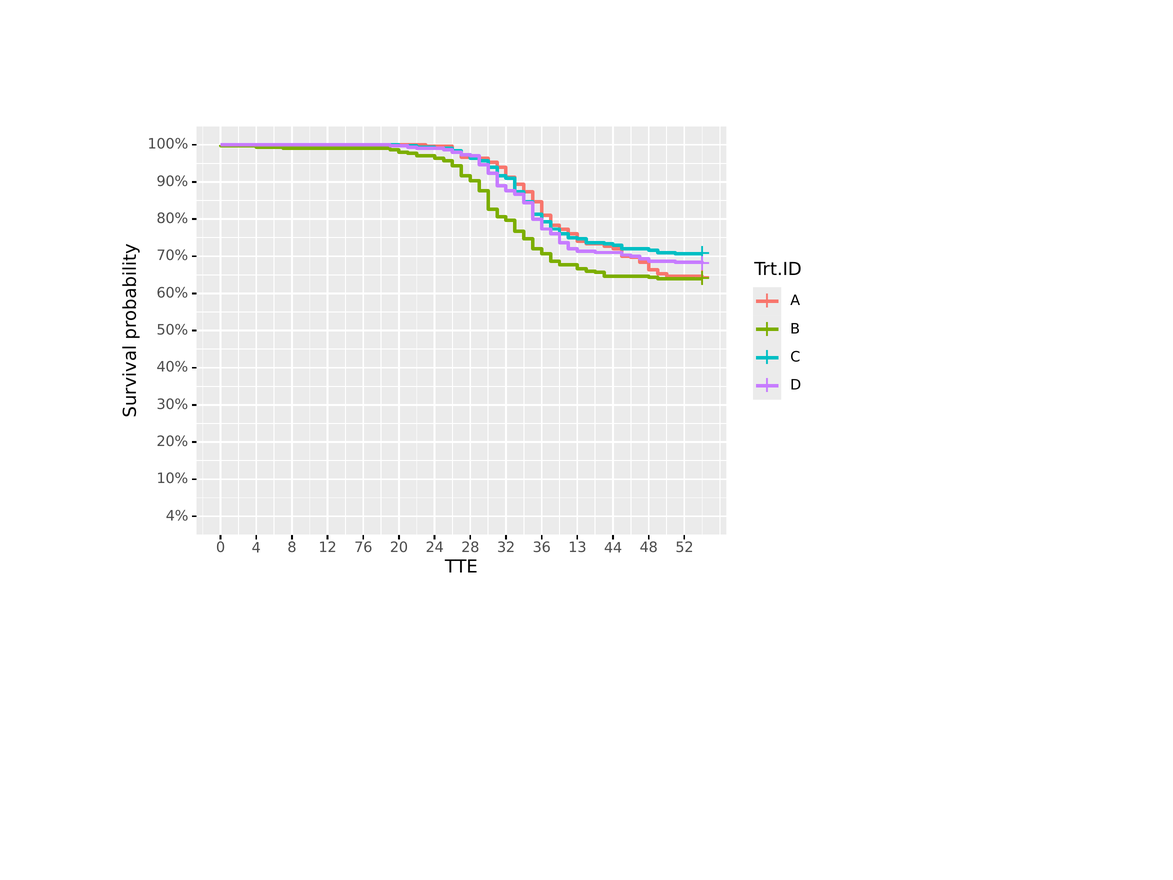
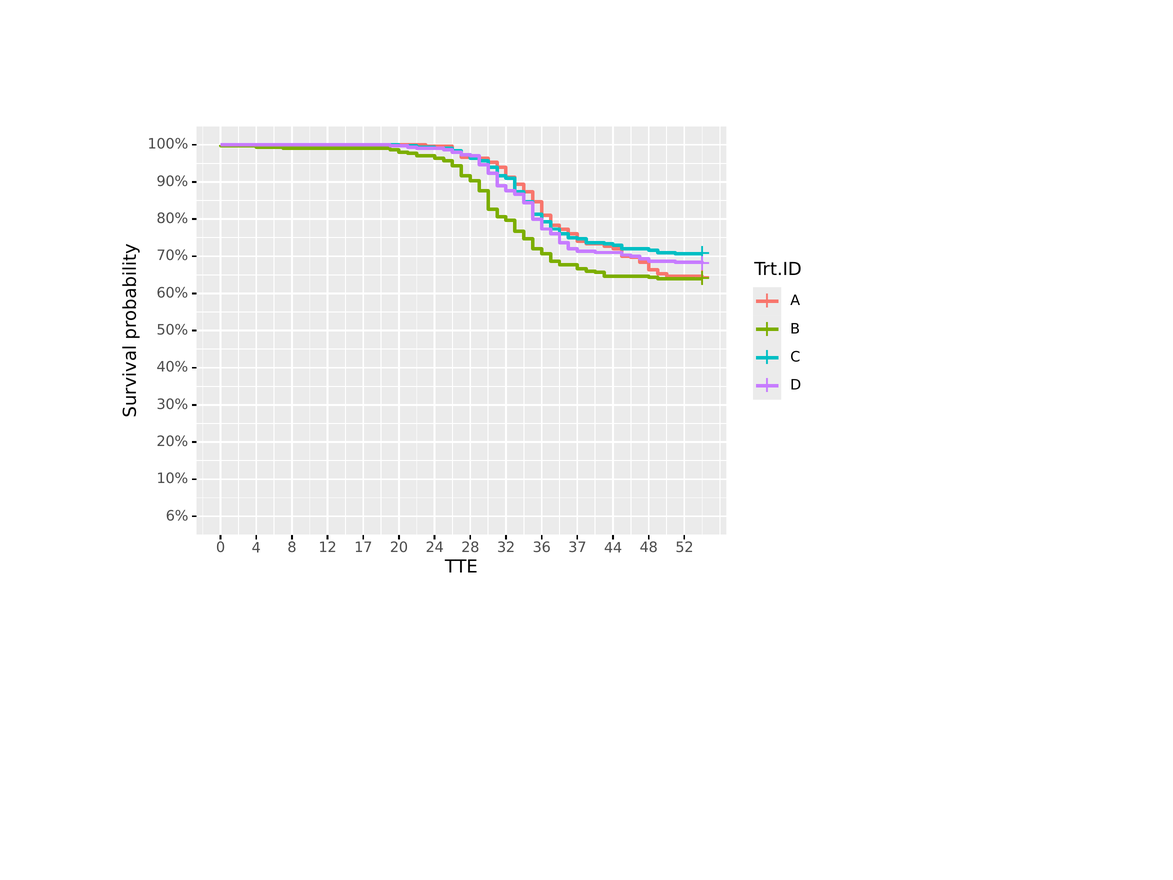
4%: 4% -> 6% (177, 516)
76: 76 -> 17 (363, 547)
13: 13 -> 37 (577, 547)
